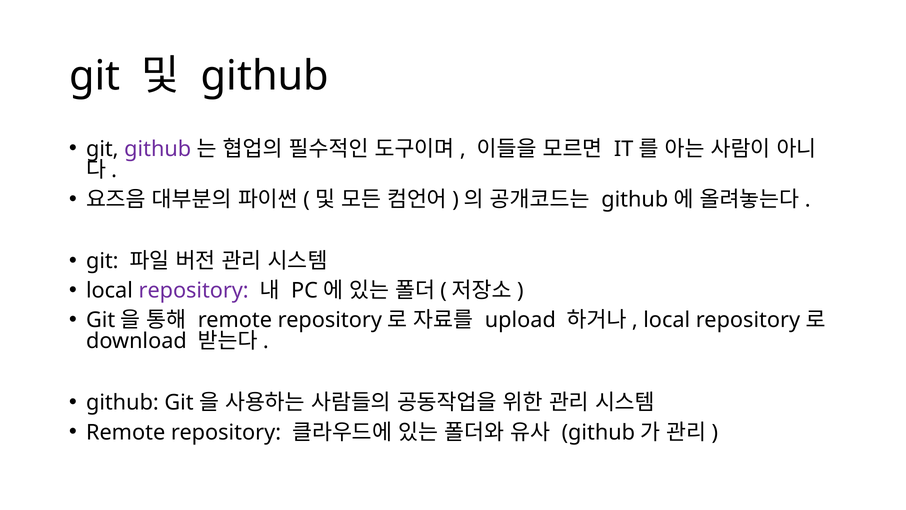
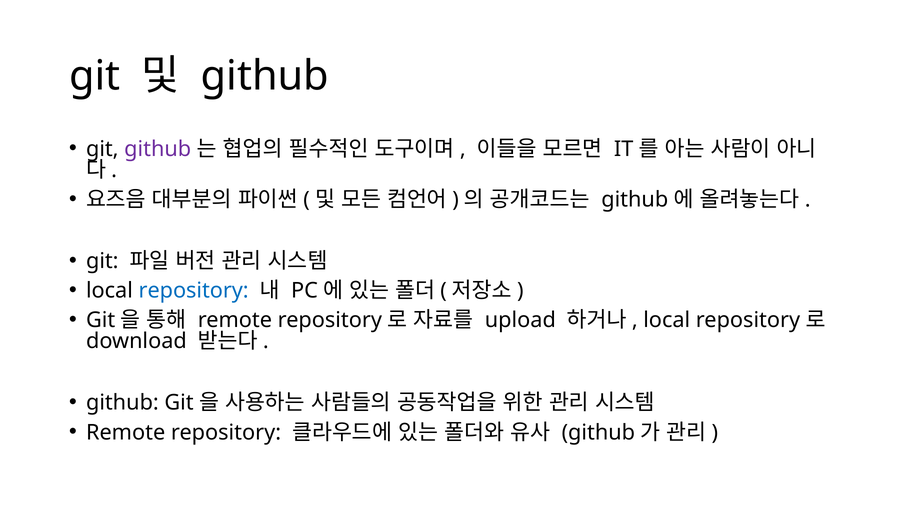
repository colour: purple -> blue (194, 290)
